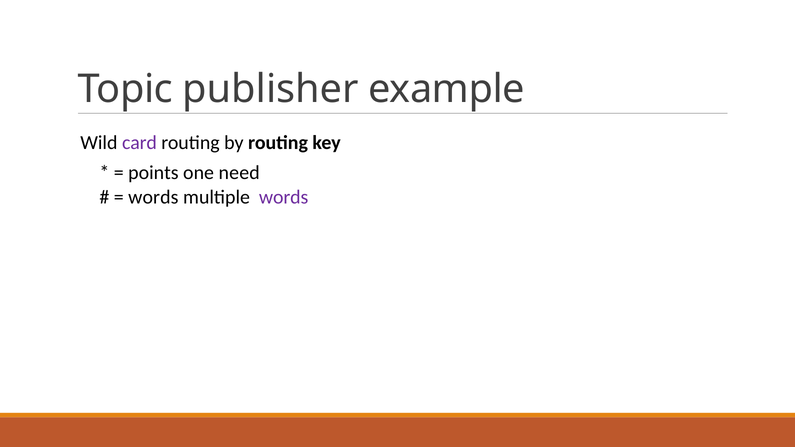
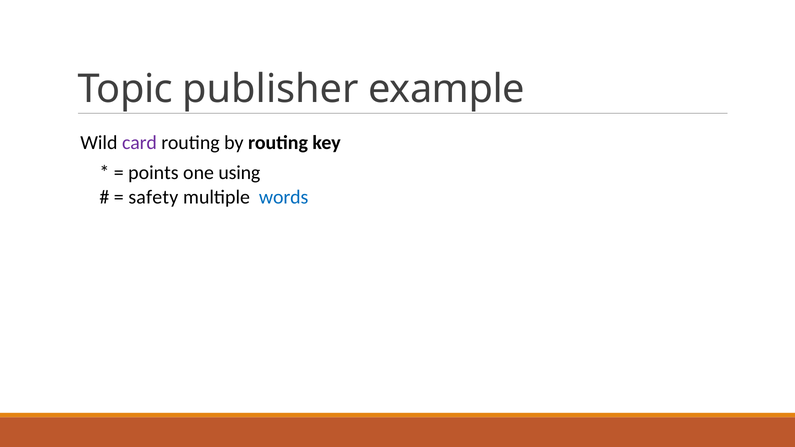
need: need -> using (239, 173)
words: words -> safety (153, 197)
words colour: purple -> blue (284, 197)
